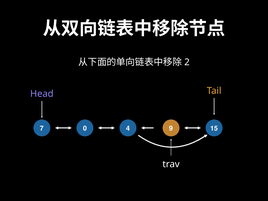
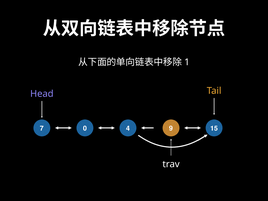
2: 2 -> 1 (187, 62)
